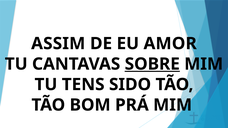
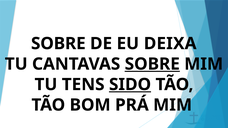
ASSIM: ASSIM -> SOBRE (58, 44)
AMOR: AMOR -> DEIXA (170, 44)
SIDO underline: none -> present (130, 85)
